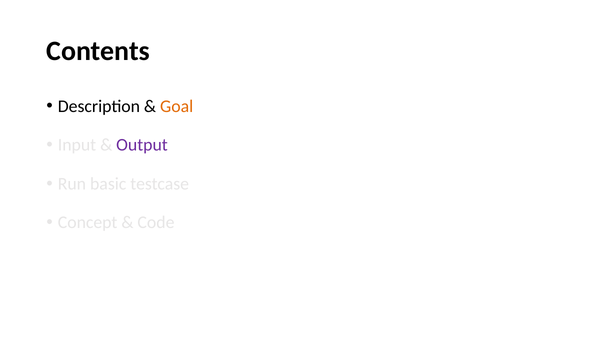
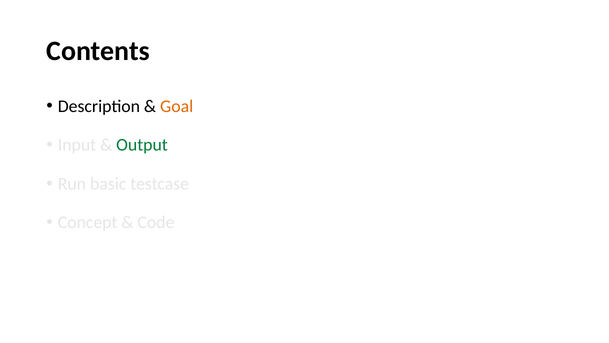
Output colour: purple -> green (142, 145)
